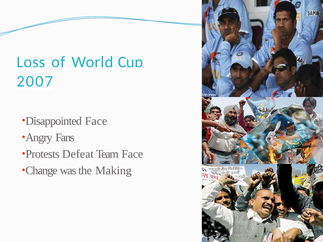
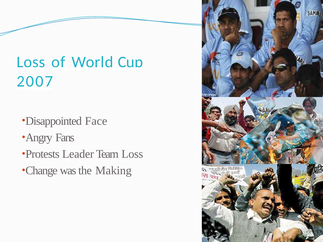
Defeat: Defeat -> Leader (78, 154)
Team Face: Face -> Loss (132, 154)
